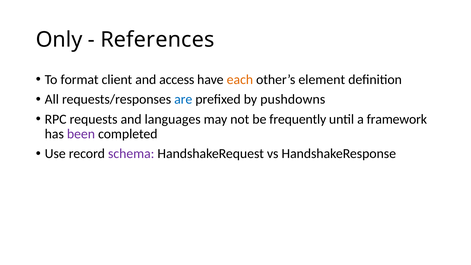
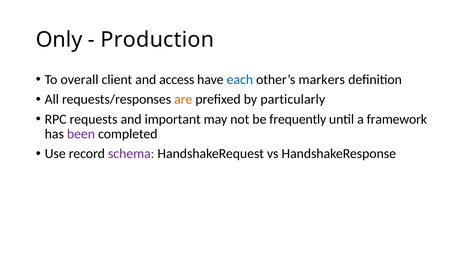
References: References -> Production (157, 40)
format: format -> overall (80, 80)
each colour: orange -> blue (240, 80)
element: element -> markers (322, 80)
are colour: blue -> orange (183, 99)
pushdowns: pushdowns -> particularly (293, 99)
languages: languages -> important (173, 119)
